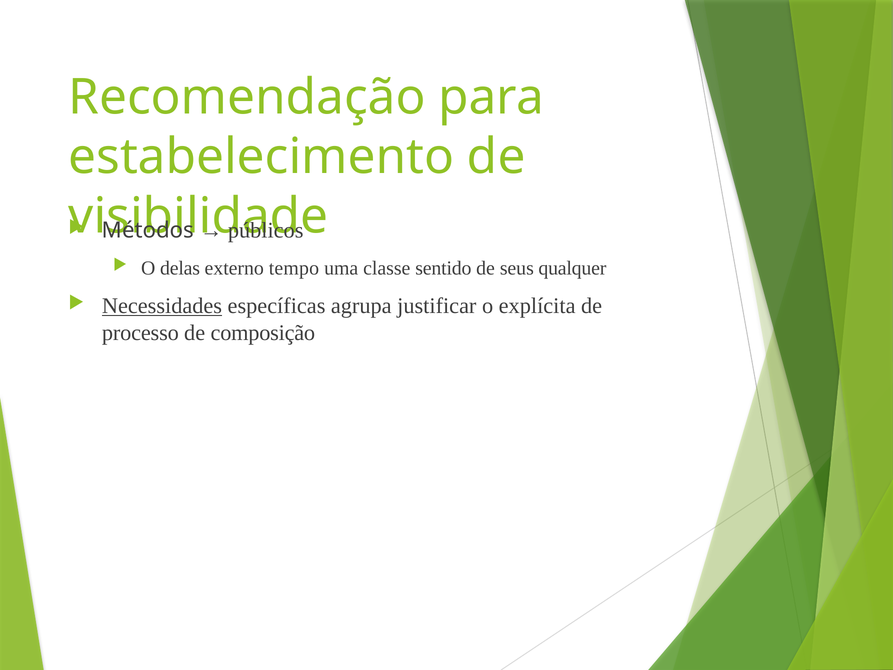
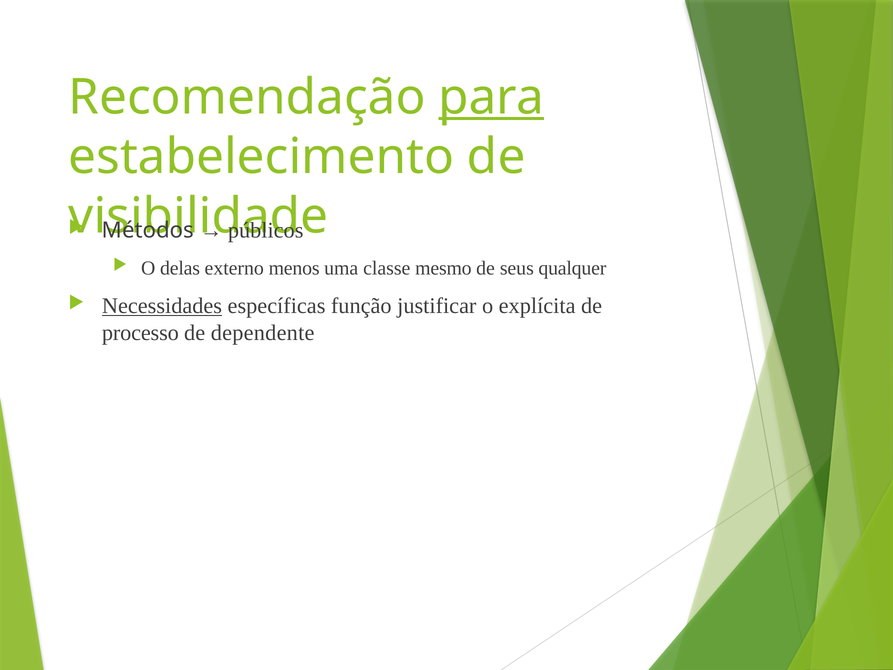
para underline: none -> present (491, 97)
tempo: tempo -> menos (294, 268)
sentido: sentido -> mesmo (443, 268)
agrupa: agrupa -> função (361, 306)
composição: composição -> dependente (263, 333)
